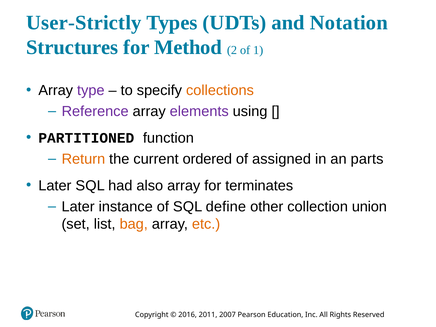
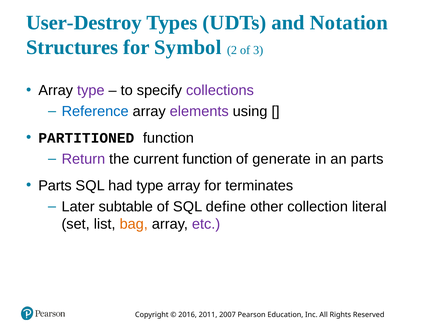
User-Strictly: User-Strictly -> User-Destroy (84, 23)
Method: Method -> Symbol (188, 47)
1: 1 -> 3 (258, 50)
collections colour: orange -> purple (220, 90)
Reference colour: purple -> blue (95, 111)
Return colour: orange -> purple (83, 159)
current ordered: ordered -> function (207, 159)
assigned: assigned -> generate (282, 159)
Later: Later -> Parts (55, 186)
had also: also -> type (150, 186)
instance: instance -> subtable (126, 207)
union: union -> literal (369, 207)
etc colour: orange -> purple (206, 224)
